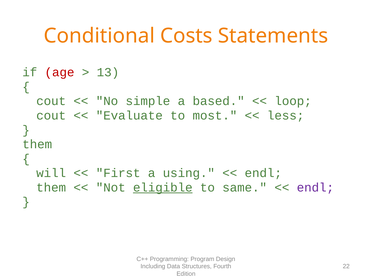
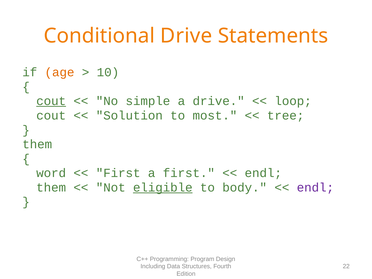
Conditional Costs: Costs -> Drive (186, 36)
age colour: red -> orange (60, 72)
13: 13 -> 10 (108, 72)
cout underline: none -> present (51, 101)
a based: based -> drive (219, 101)
Evaluate: Evaluate -> Solution (129, 116)
less: less -> tree (286, 116)
will: will -> word (51, 173)
a using: using -> first (189, 173)
same: same -> body (245, 187)
